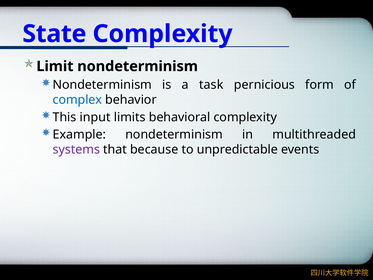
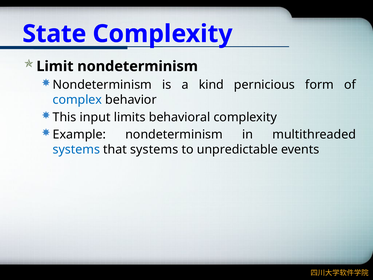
task: task -> kind (211, 85)
systems colour: purple -> blue (76, 149)
that because: because -> systems (154, 149)
